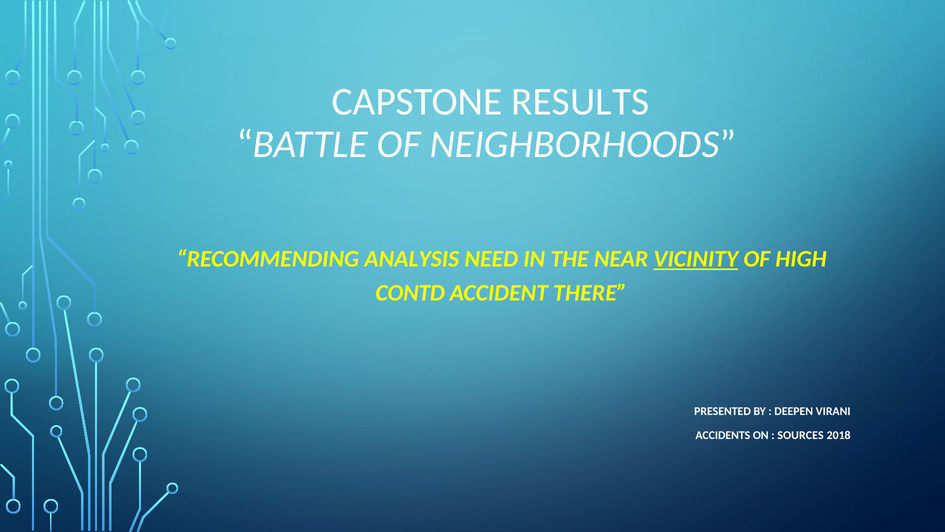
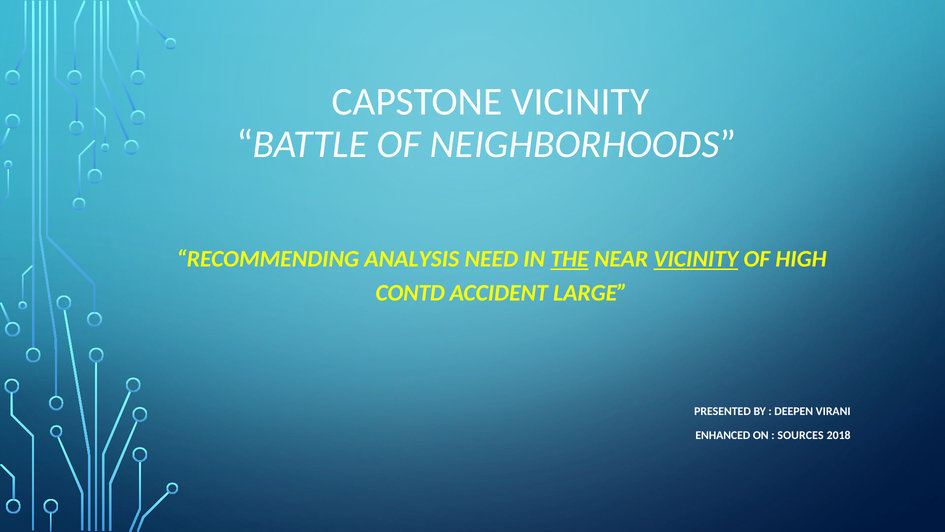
CAPSTONE RESULTS: RESULTS -> VICINITY (580, 102)
THE underline: none -> present (570, 259)
THERE: THERE -> LARGE (590, 293)
ACCIDENTS: ACCIDENTS -> ENHANCED (723, 435)
